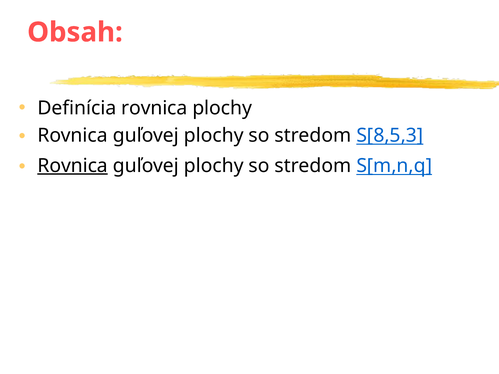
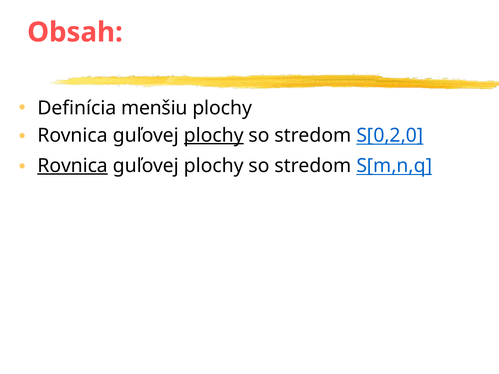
Definícia rovnica: rovnica -> menšiu (154, 108)
plochy underline: none -> present (214, 135)
S[8,5,3: S[8,5,3 -> S[0,2,0 (390, 135)
